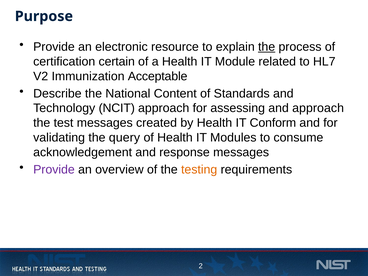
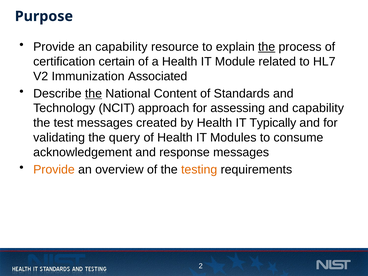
an electronic: electronic -> capability (121, 47)
Acceptable: Acceptable -> Associated (158, 76)
the underline: none -> present (93, 93)
and approach: approach -> capability (318, 108)
Conform: Conform -> Typically (273, 123)
Provide colour: purple -> orange (54, 170)
